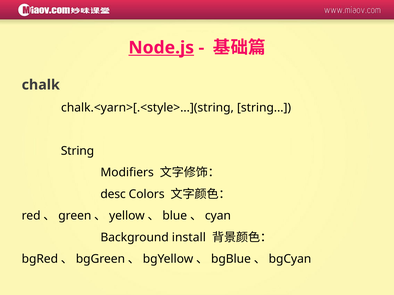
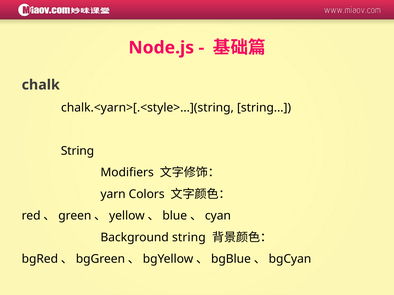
Node.js underline: present -> none (161, 48)
desc: desc -> yarn (113, 194)
Background install: install -> string (189, 238)
